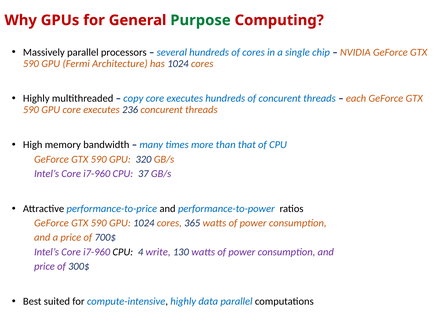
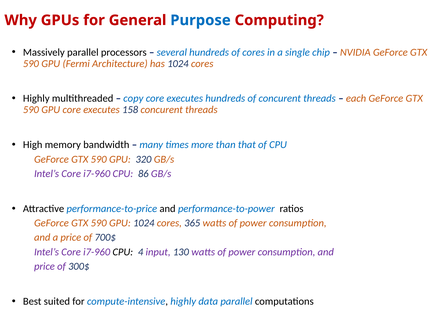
Purpose colour: green -> blue (200, 20)
236: 236 -> 158 (130, 110)
37: 37 -> 86 (143, 174)
write: write -> input (158, 252)
